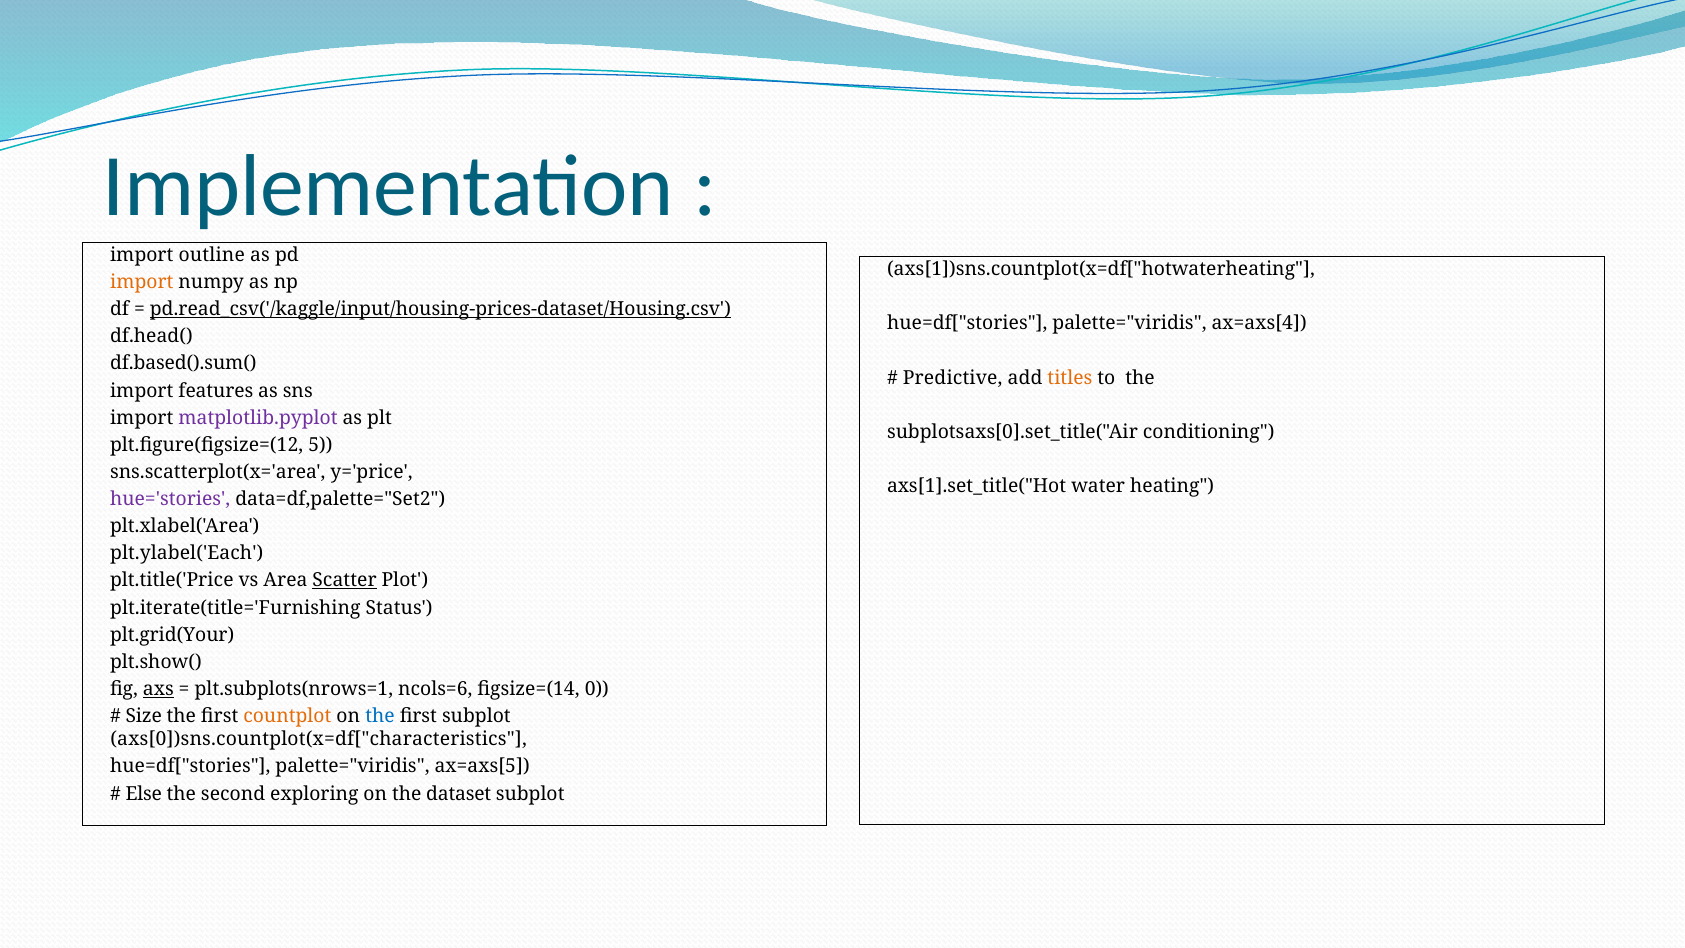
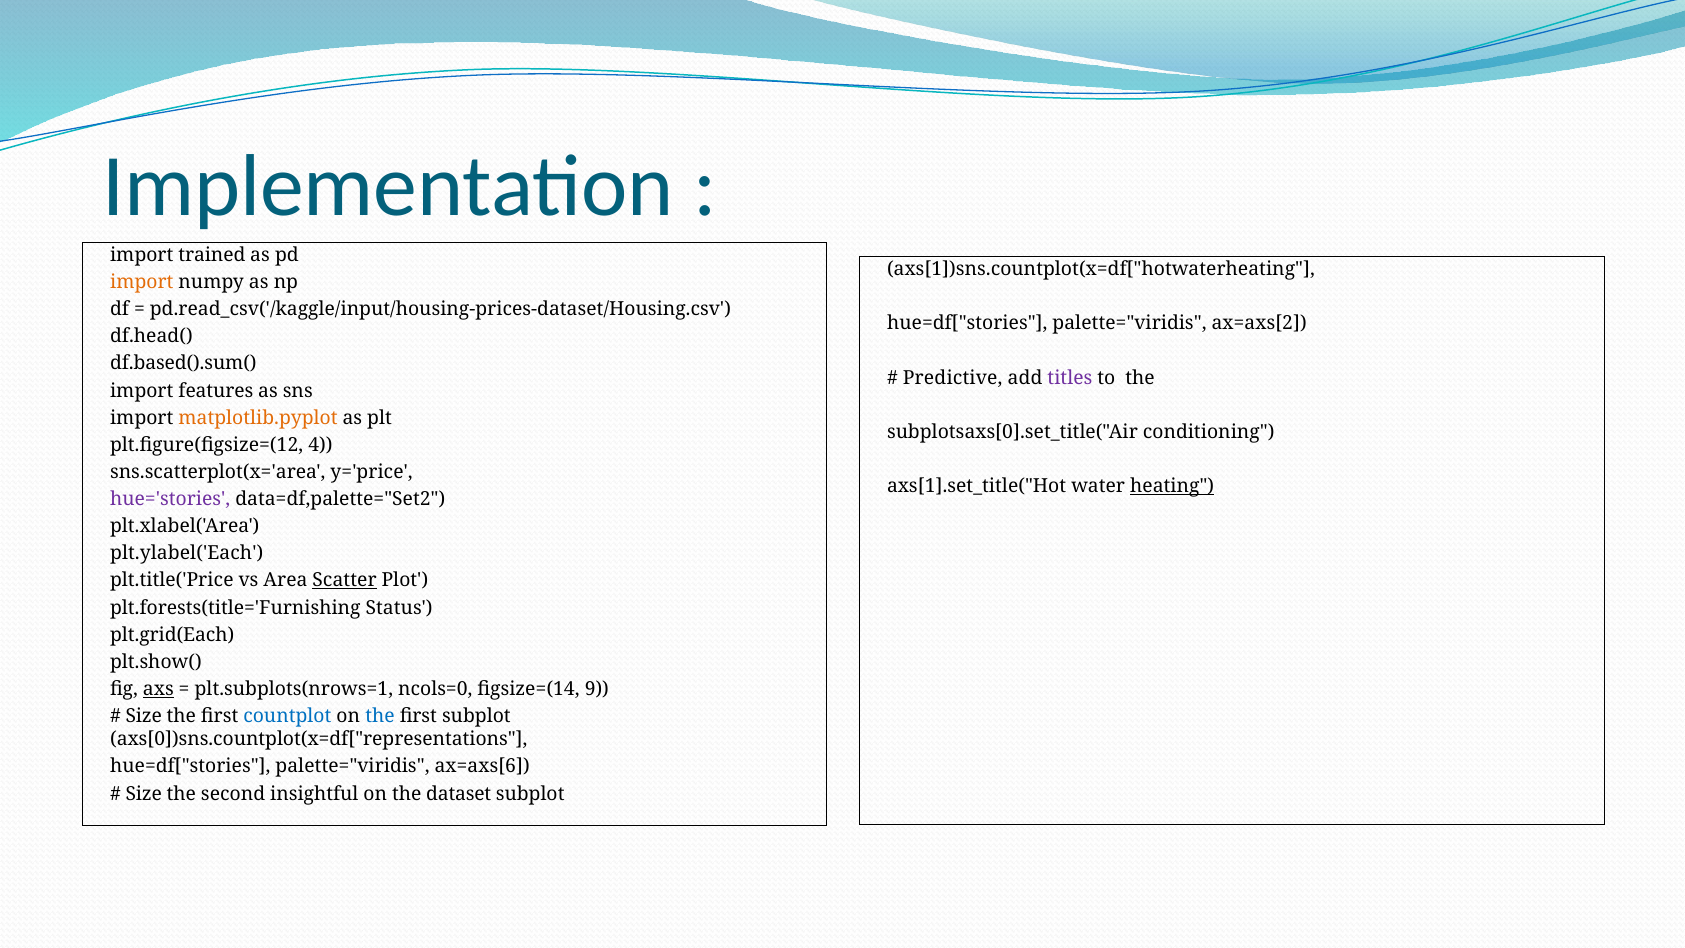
outline: outline -> trained (212, 255)
pd.read_csv('/kaggle/input/housing-prices-dataset/Housing.csv underline: present -> none (440, 309)
ax=axs[4: ax=axs[4 -> ax=axs[2 (1259, 324)
titles colour: orange -> purple (1070, 378)
matplotlib.pyplot colour: purple -> orange (258, 418)
5: 5 -> 4 (320, 445)
heating underline: none -> present (1172, 486)
plt.iterate(title='Furnishing: plt.iterate(title='Furnishing -> plt.forests(title='Furnishing (235, 608)
plt.grid(Your: plt.grid(Your -> plt.grid(Each (172, 635)
ncols=6: ncols=6 -> ncols=0 (435, 689)
0: 0 -> 9 (597, 689)
countplot colour: orange -> blue (287, 716)
axs[0])sns.countplot(x=df["characteristics: axs[0])sns.countplot(x=df["characteristics -> axs[0])sns.countplot(x=df["representations (319, 739)
ax=axs[5: ax=axs[5 -> ax=axs[6 (482, 766)
Else: Else -> Size (144, 793)
exploring: exploring -> insightful (314, 793)
